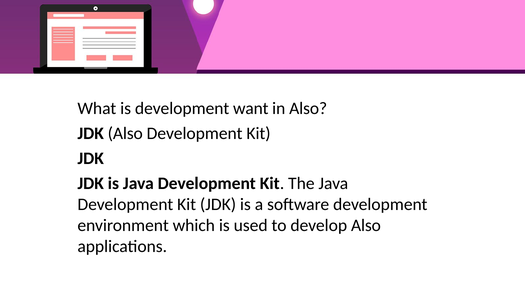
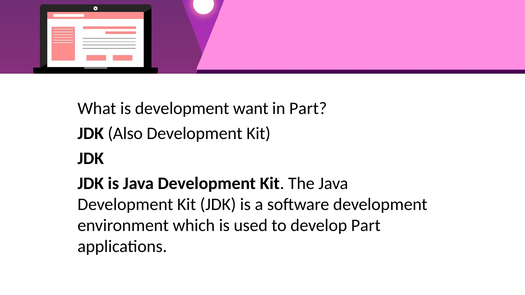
in Also: Also -> Part (308, 108)
develop Also: Also -> Part (366, 226)
